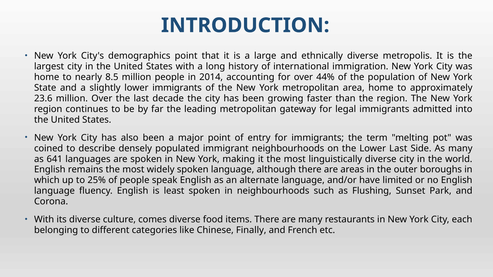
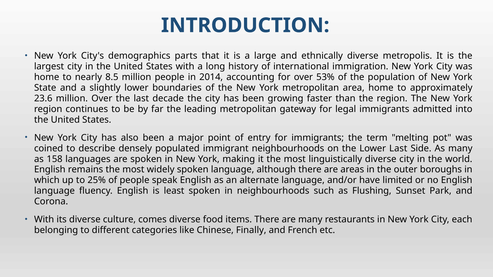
demographics point: point -> parts (186, 56)
44%: 44% -> 53% (325, 77)
lower immigrants: immigrants -> boundaries (177, 88)
641: 641 -> 158 (55, 159)
